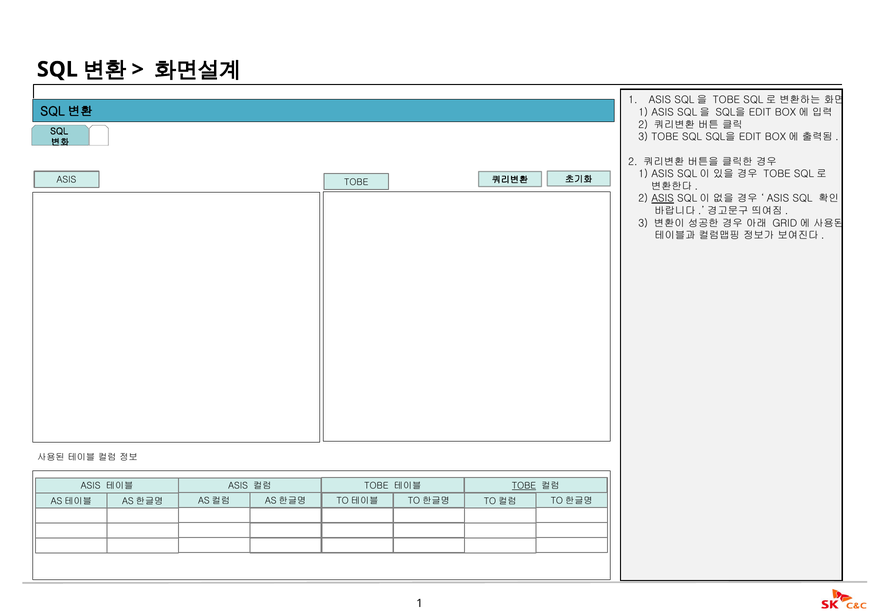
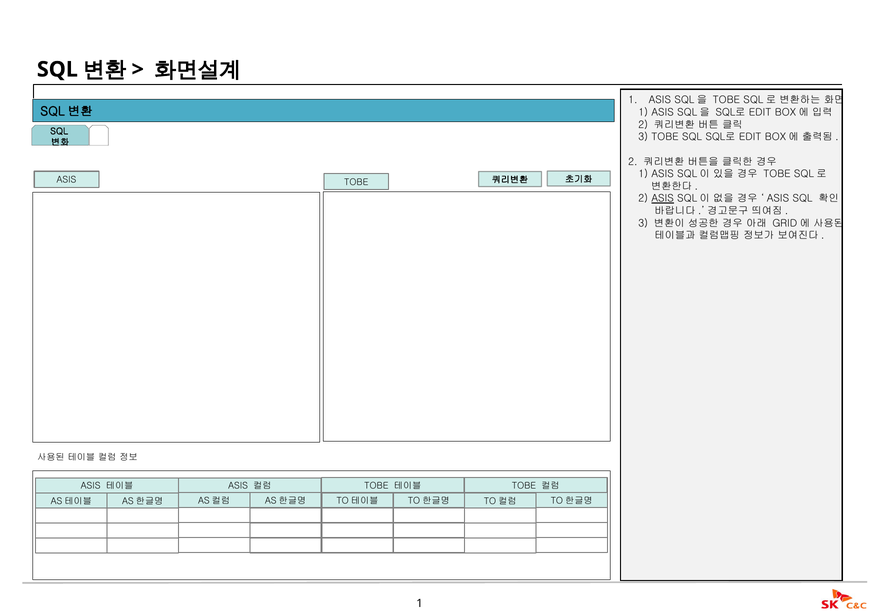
SQL을: SQL을 -> SQL로 (731, 112)
SQL SQL을: SQL을 -> SQL로 (720, 137)
TOBE underline: present -> none (524, 486)
